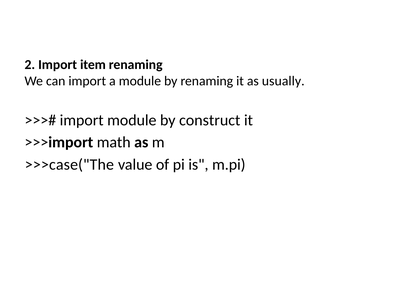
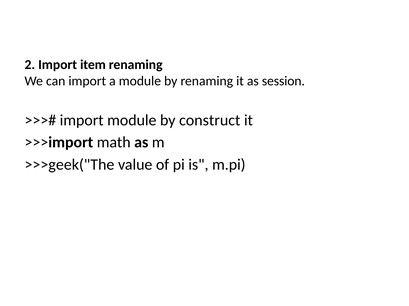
usually: usually -> session (283, 81)
>>>case("The: >>>case("The -> >>>geek("The (69, 165)
